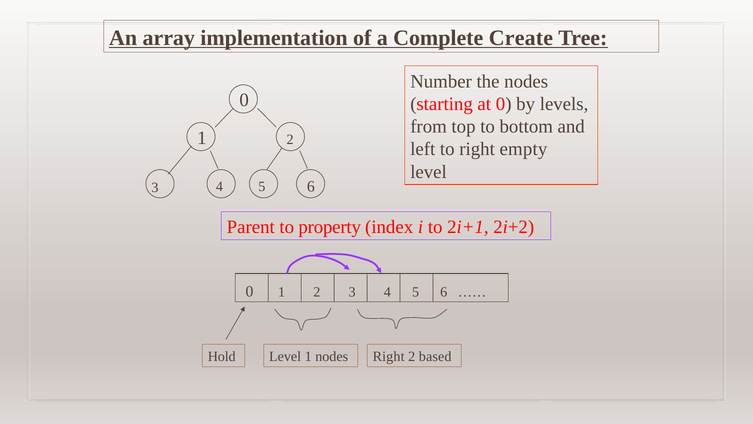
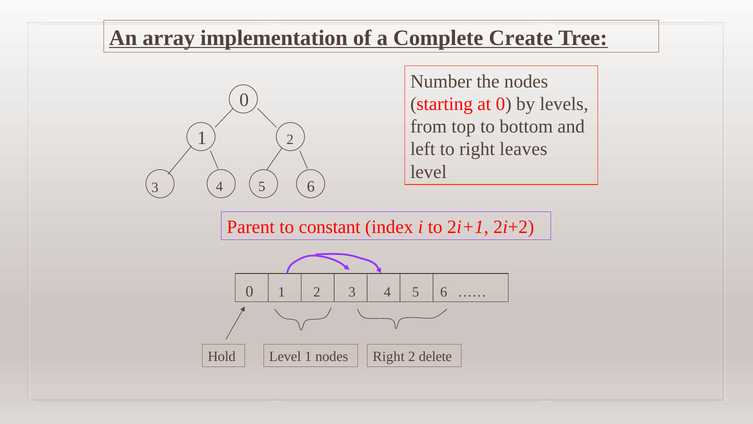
empty: empty -> leaves (523, 149)
property: property -> constant (330, 227)
based: based -> delete (435, 356)
